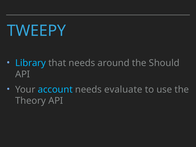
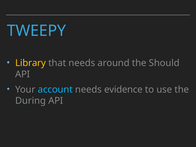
Library colour: light blue -> yellow (31, 63)
evaluate: evaluate -> evidence (123, 89)
Theory: Theory -> During (31, 101)
